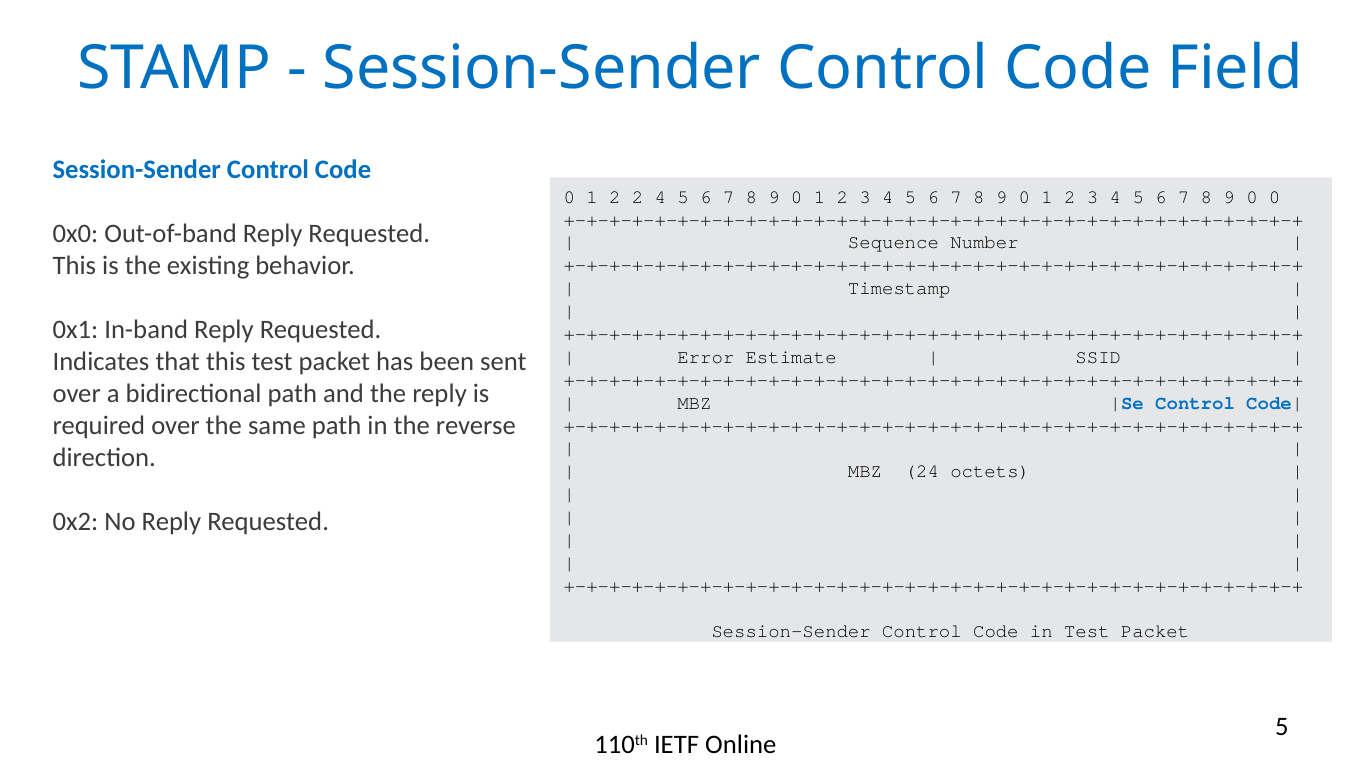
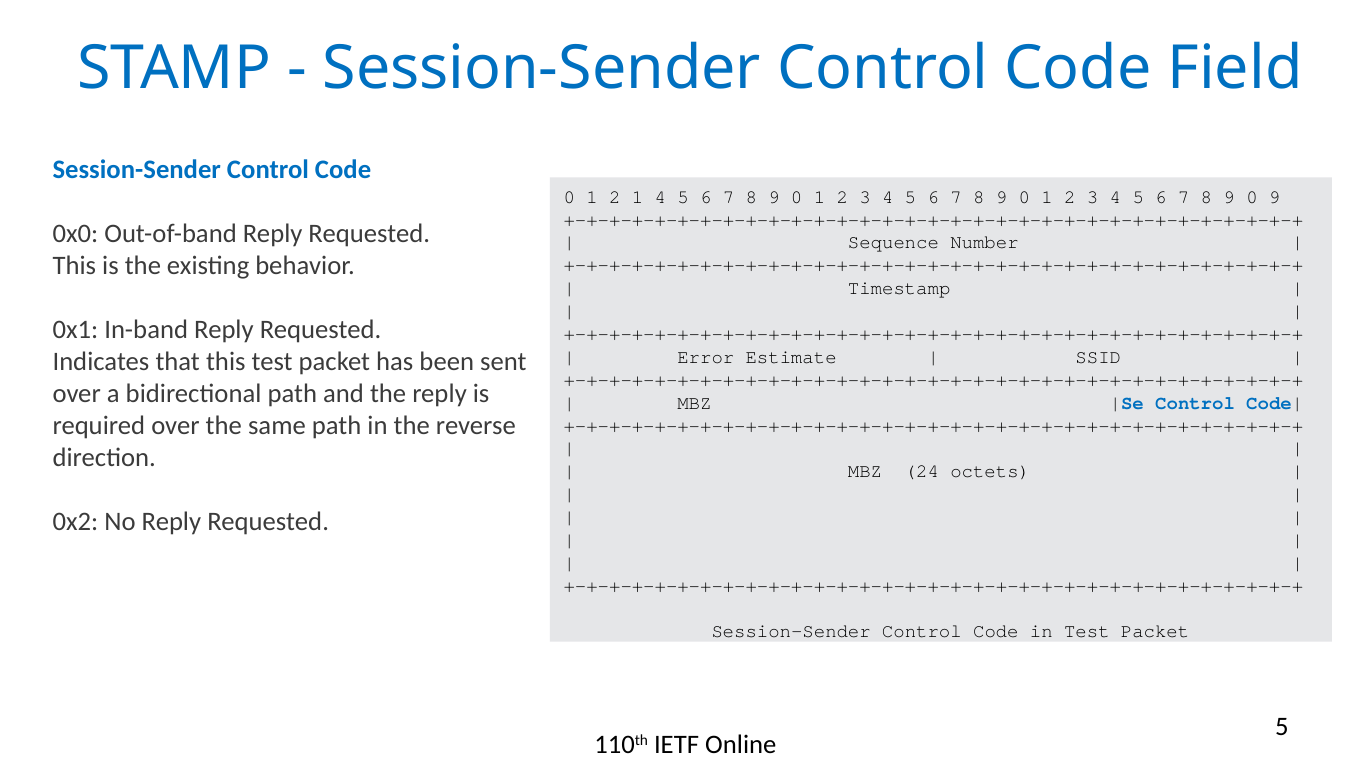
2 2: 2 -> 1 (638, 197)
0 0: 0 -> 9 (1275, 197)
